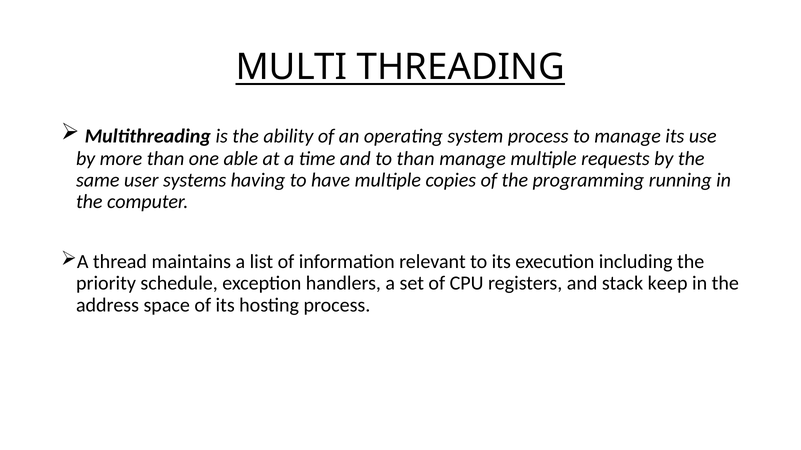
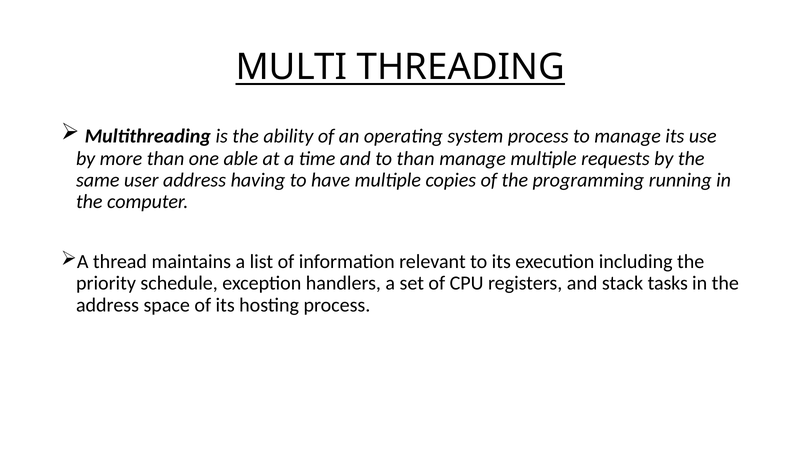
user systems: systems -> address (195, 180)
keep: keep -> tasks (668, 284)
